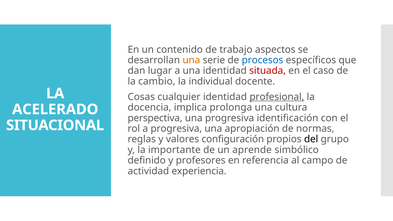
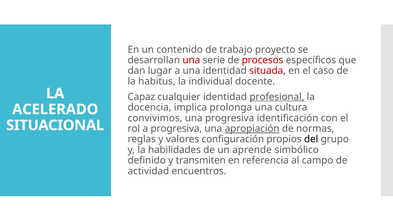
aspectos: aspectos -> proyecto (275, 50)
una colour: orange -> red (191, 60)
procesos colour: blue -> red (263, 60)
cambio: cambio -> habitus (157, 81)
Cosas: Cosas -> Capaz (141, 97)
perspectiva: perspectiva -> convivimos (155, 118)
apropiación underline: none -> present (252, 129)
importante: importante -> habilidades (174, 150)
profesores: profesores -> transmiten (201, 161)
experiencia: experiencia -> encuentros (199, 171)
